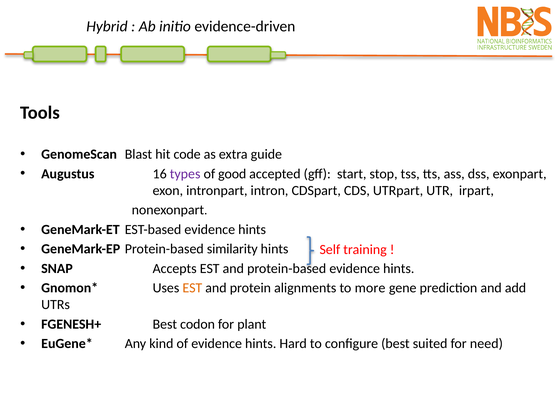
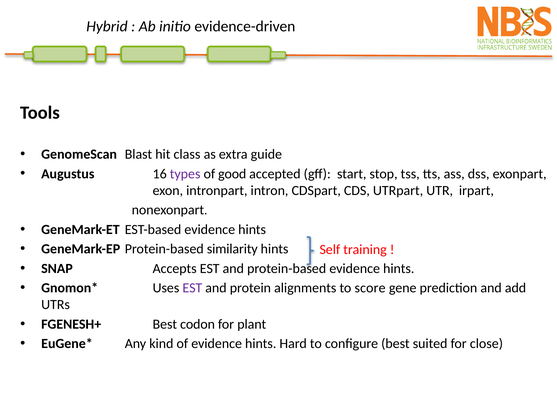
code: code -> class (187, 154)
EST colour: orange -> purple (192, 288)
more: more -> score (370, 288)
need: need -> close (486, 344)
